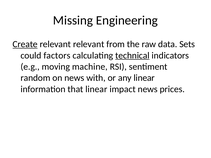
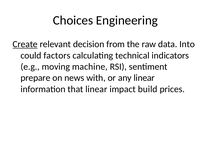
Missing: Missing -> Choices (73, 20)
relevant relevant: relevant -> decision (89, 44)
Sets: Sets -> Into (187, 44)
technical underline: present -> none (132, 56)
random: random -> prepare (35, 78)
impact news: news -> build (148, 89)
